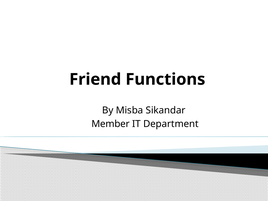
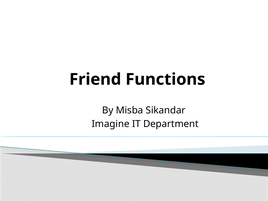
Member: Member -> Imagine (111, 124)
